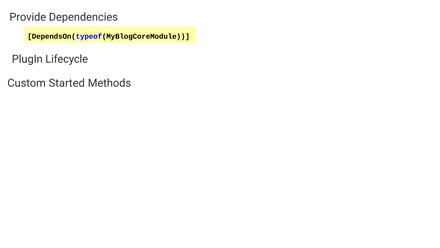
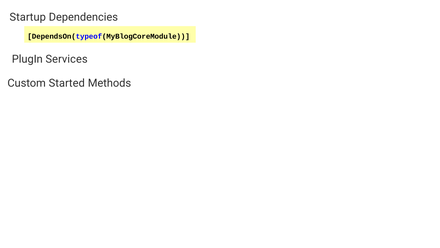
Provide: Provide -> Startup (28, 17)
Lifecycle: Lifecycle -> Services (67, 59)
